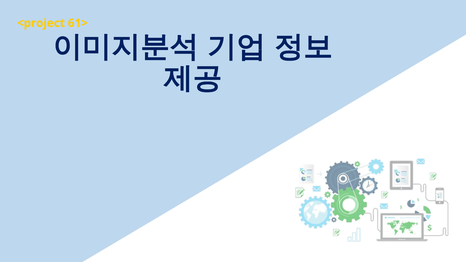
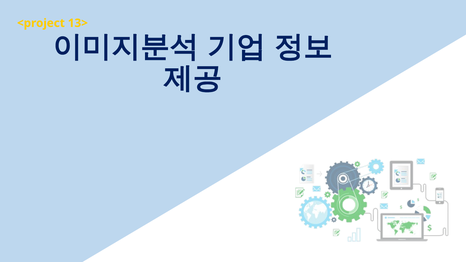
61>: 61> -> 13> (78, 23)
